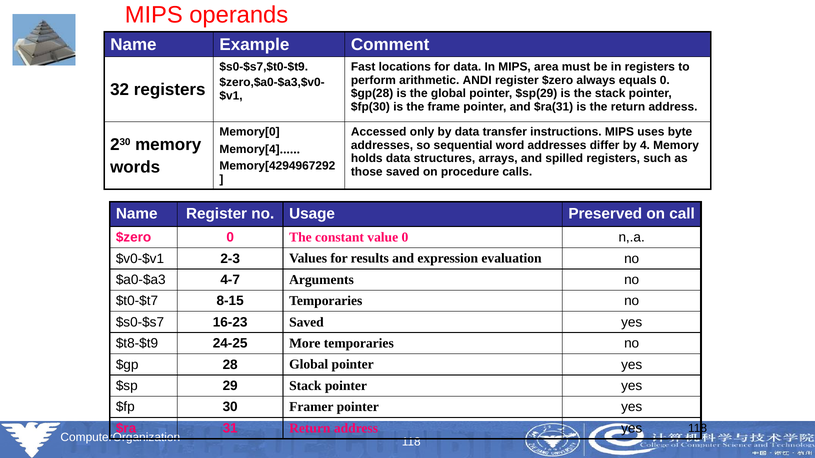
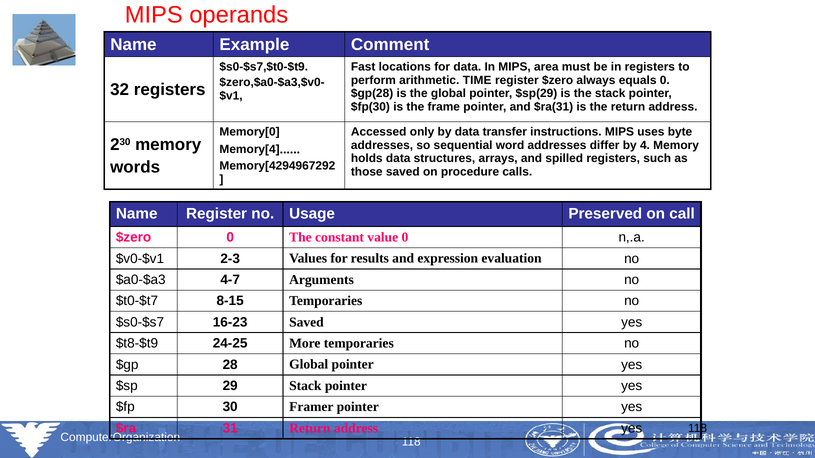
ANDI: ANDI -> TIME (477, 80)
